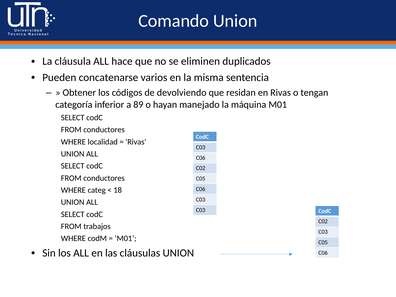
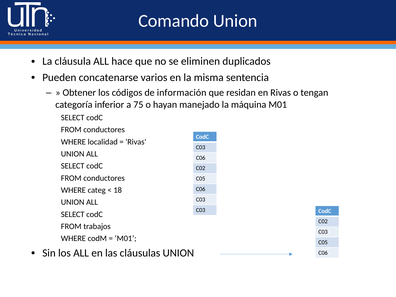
devolviendo: devolviendo -> información (182, 93)
89: 89 -> 75 (138, 105)
